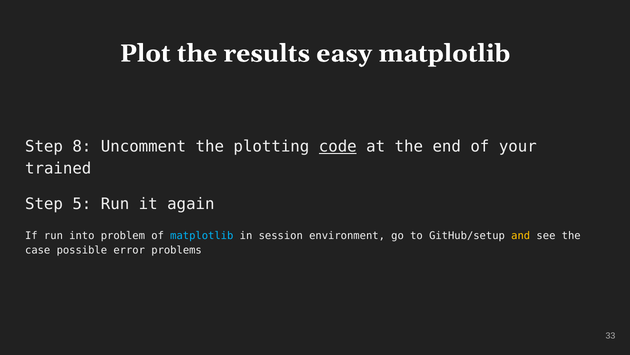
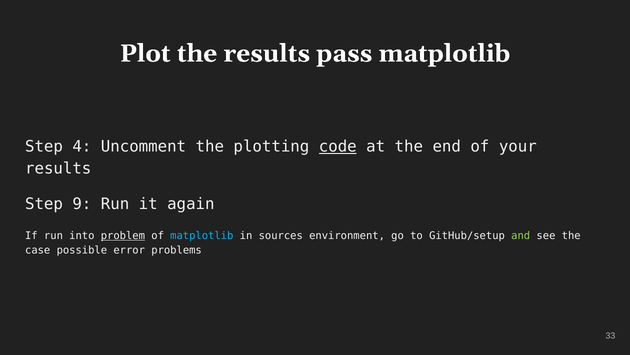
easy: easy -> pass (344, 53)
8: 8 -> 4 (82, 146)
trained: trained -> results (58, 168)
5: 5 -> 9 (82, 204)
problem underline: none -> present (123, 235)
session: session -> sources (281, 235)
and colour: yellow -> light green (521, 235)
